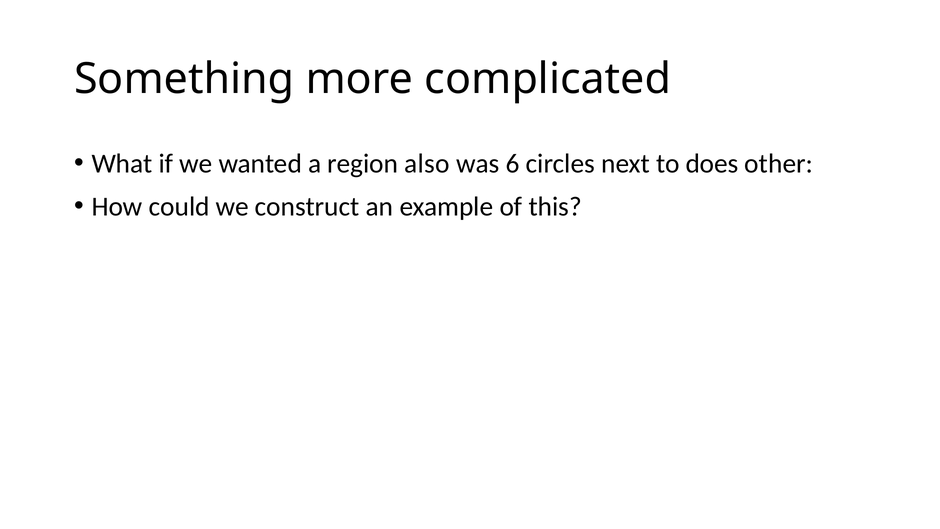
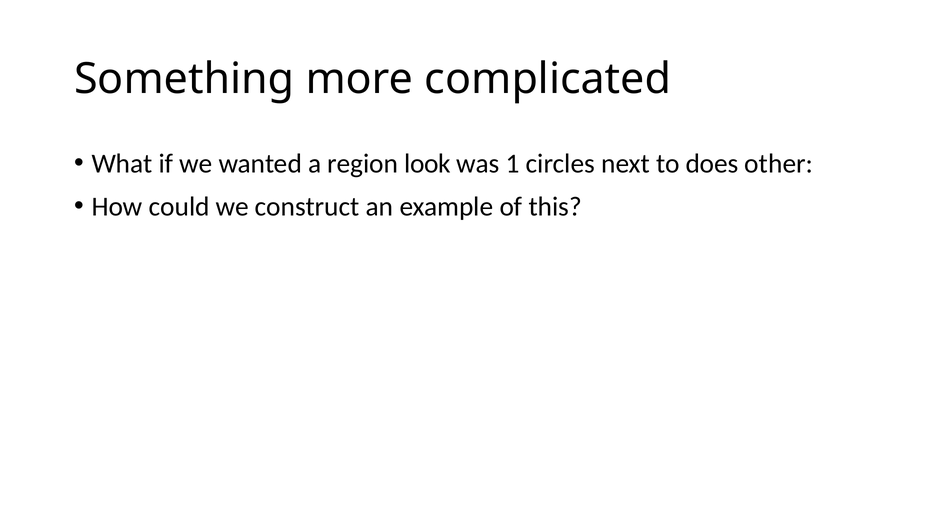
also: also -> look (427, 164)
6: 6 -> 1 (513, 164)
